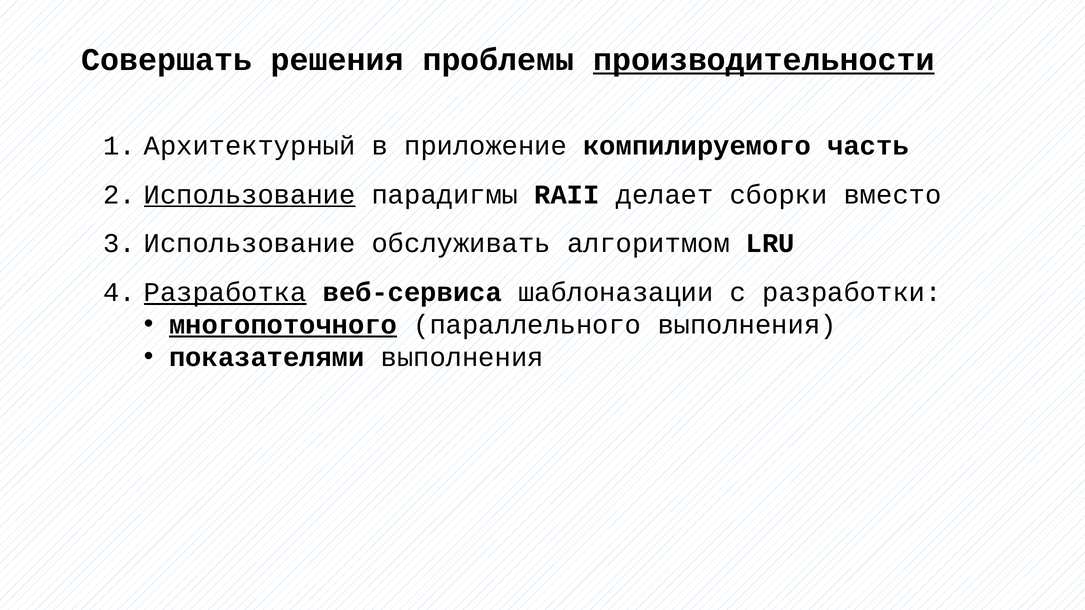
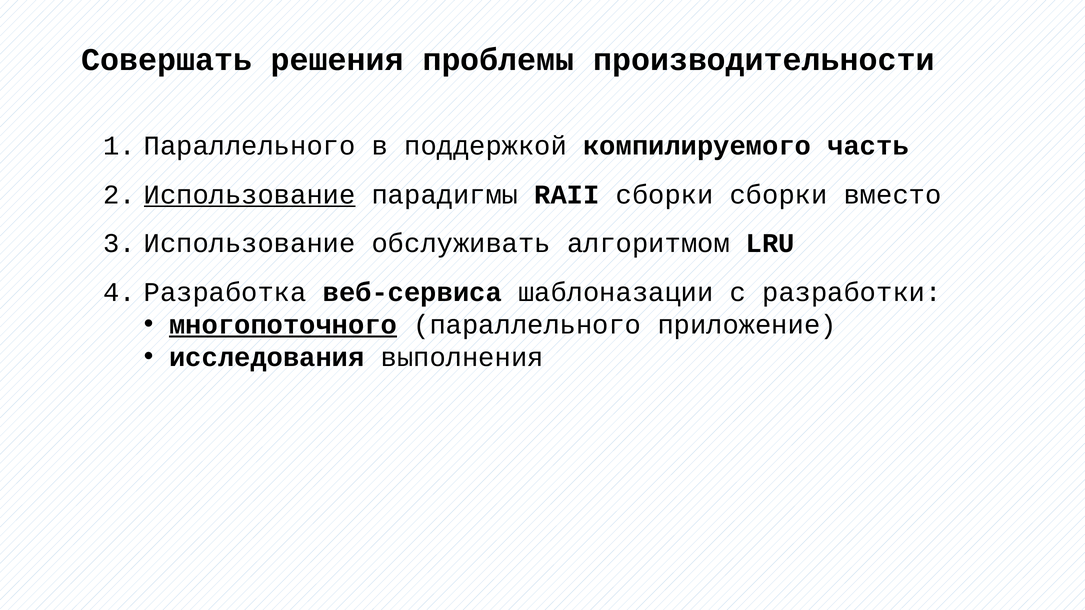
производительности underline: present -> none (764, 60)
Архитектурный: Архитектурный -> Параллельного (250, 146)
приложение: приложение -> поддержкой (486, 146)
RAII делает: делает -> сборки (665, 195)
Разработка underline: present -> none (225, 292)
параллельного выполнения: выполнения -> приложение (747, 325)
показателями: показателями -> исследования (267, 358)
